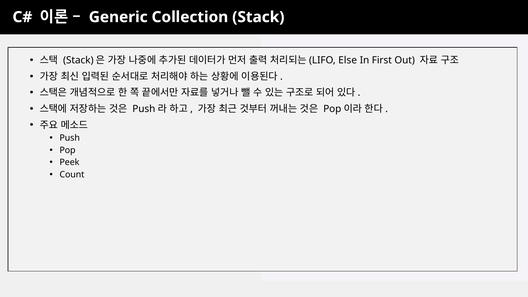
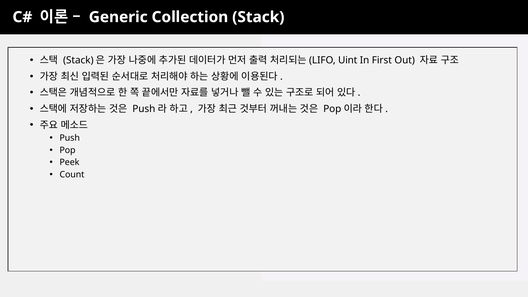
Else: Else -> Uint (348, 60)
